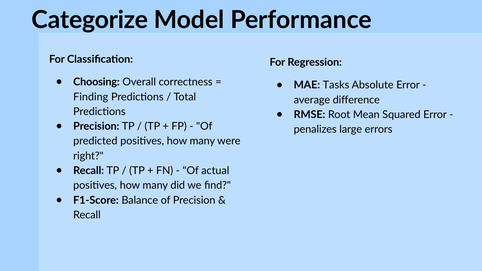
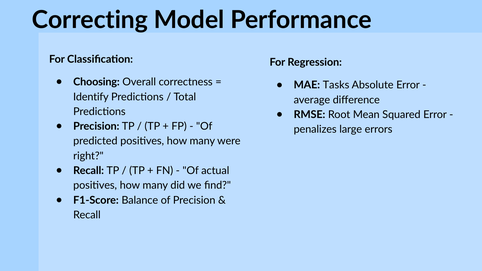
Categorize: Categorize -> Correcting (90, 20)
Finding: Finding -> Identify (91, 97)
